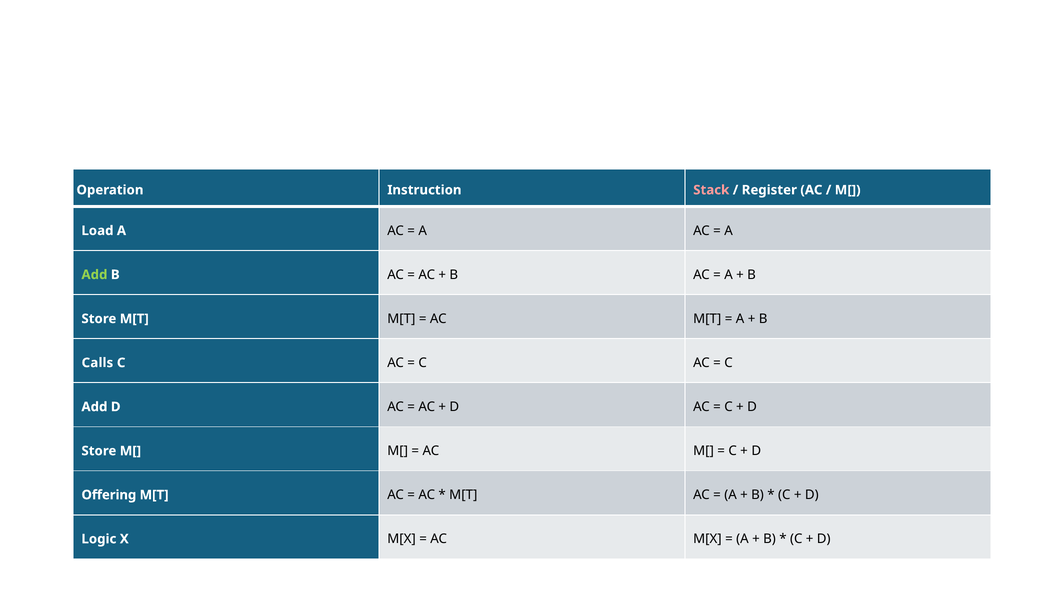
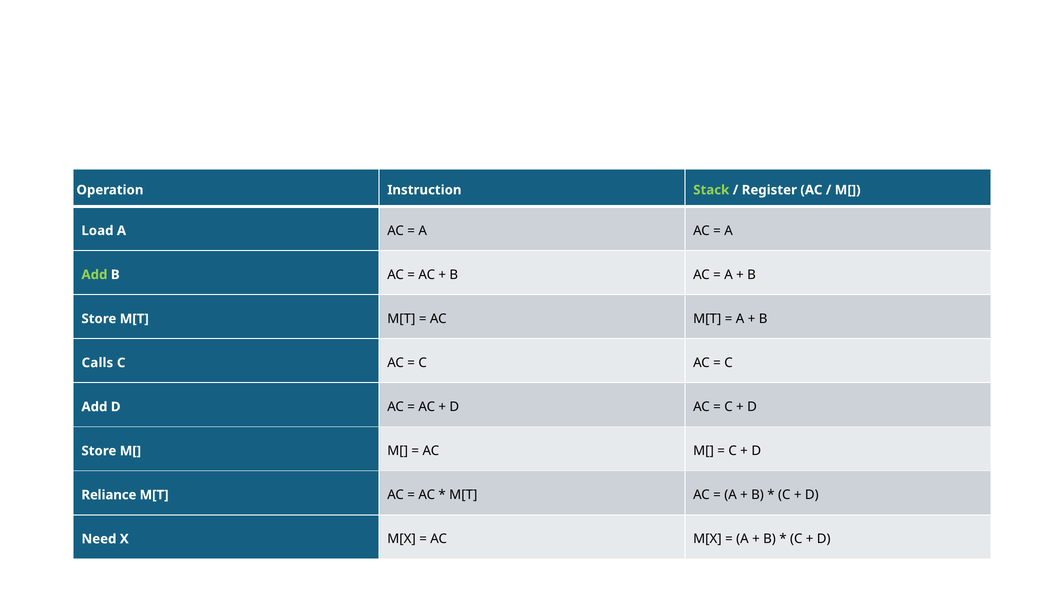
Stack colour: pink -> light green (711, 190)
Offering: Offering -> Reliance (109, 495)
Logic: Logic -> Need (99, 539)
